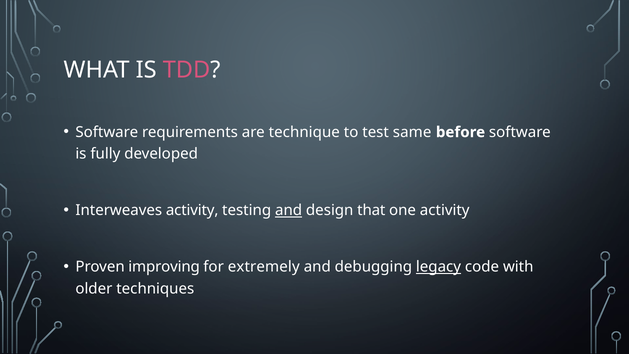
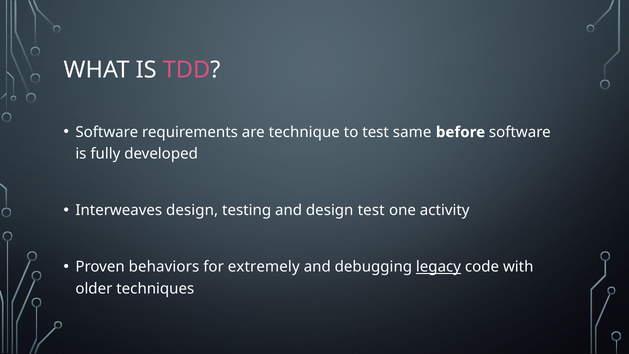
Interweaves activity: activity -> design (192, 210)
and underline: present -> none (289, 210)
design that: that -> test (371, 210)
improving: improving -> behaviors (164, 267)
